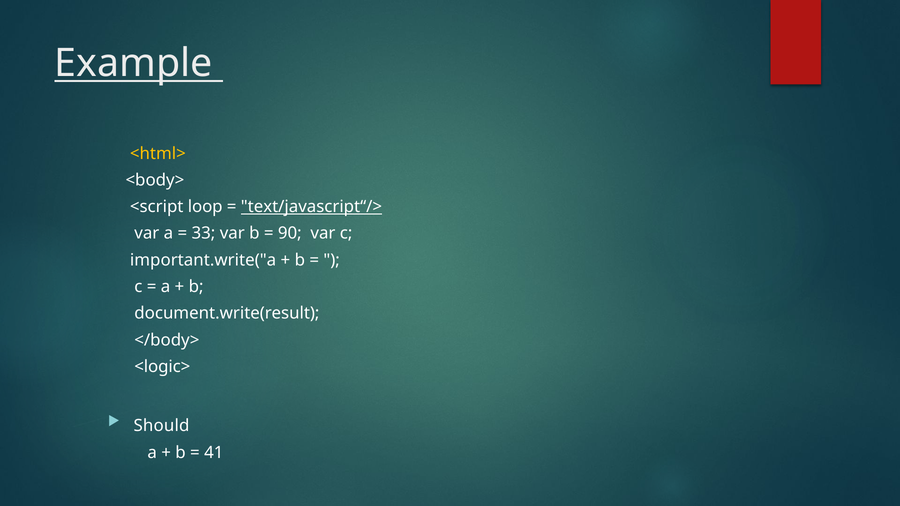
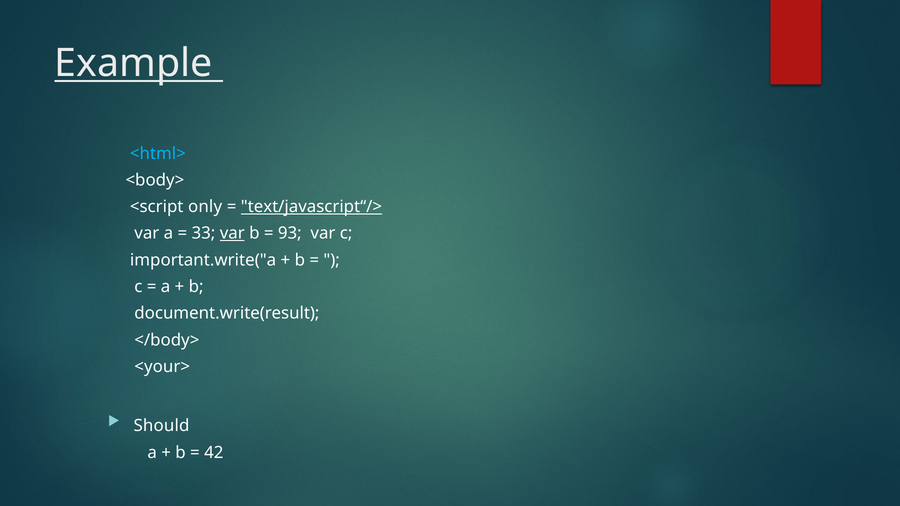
<html> colour: yellow -> light blue (158, 154)
loop: loop -> only (205, 207)
var underline: none -> present (232, 233)
90: 90 -> 93 (290, 233)
<logic>: <logic> -> <your> (162, 367)
41: 41 -> 42 (214, 453)
